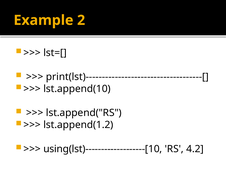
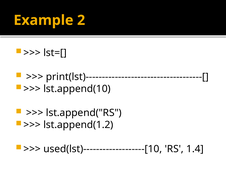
using(lst)-------------------[10: using(lst)-------------------[10 -> used(lst)-------------------[10 (103, 149)
4.2: 4.2 -> 1.4 (195, 149)
